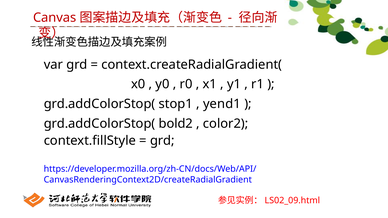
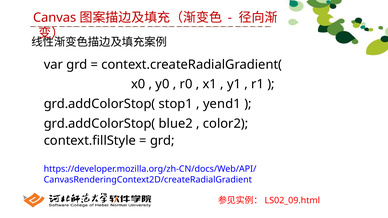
bold2: bold2 -> blue2 (176, 124)
